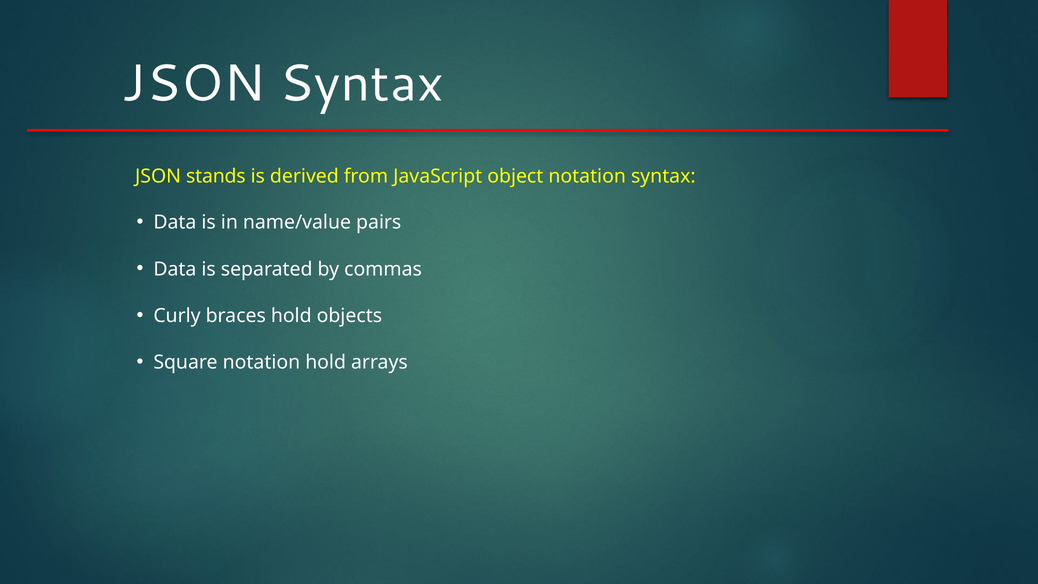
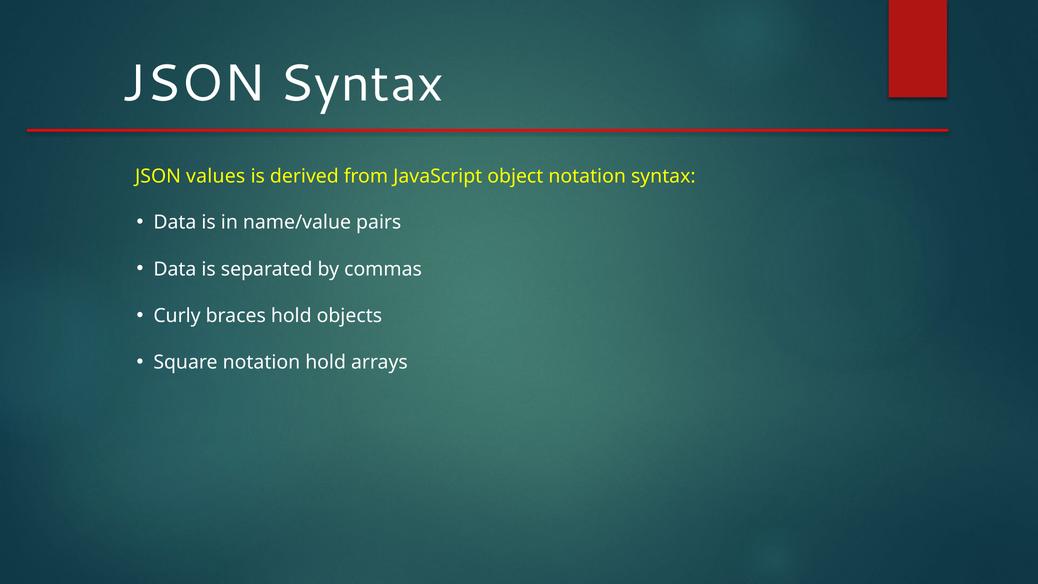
stands: stands -> values (216, 176)
